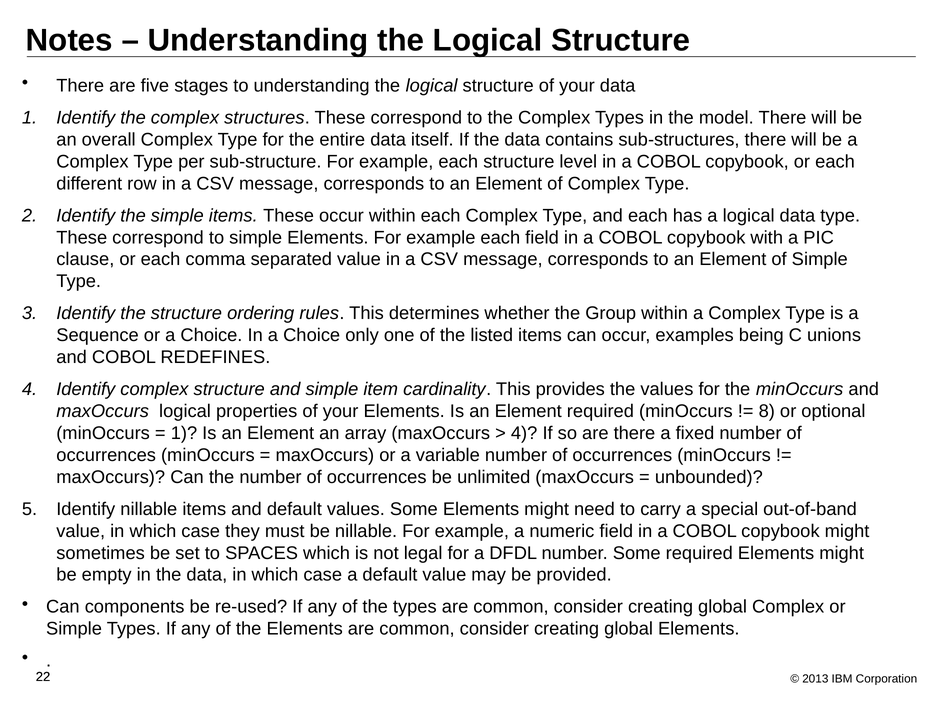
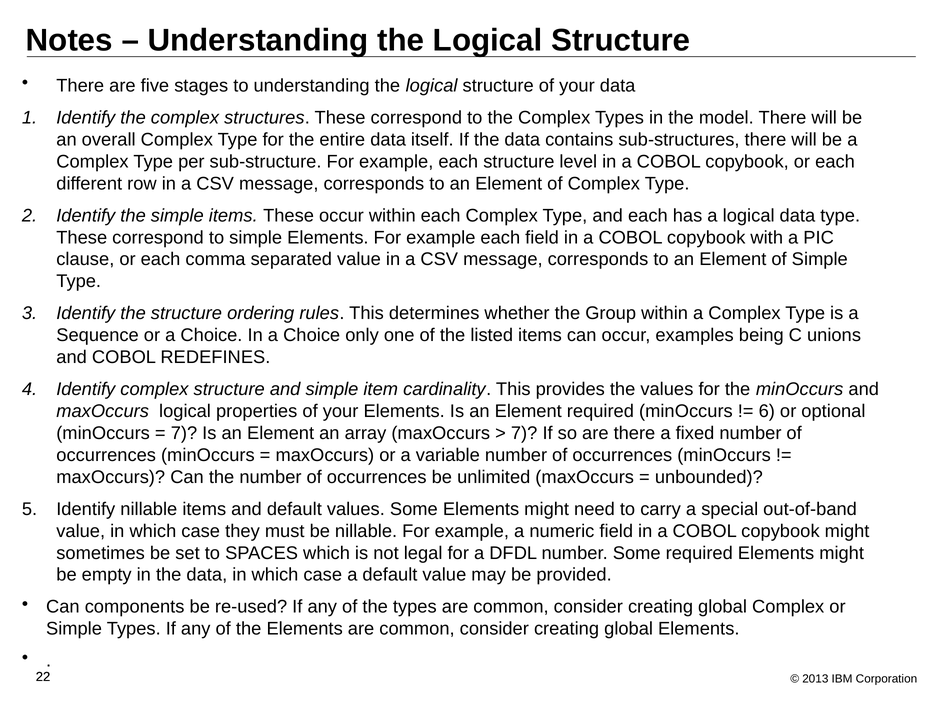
8: 8 -> 6 (767, 411)
1: 1 -> 7 (184, 433)
4: 4 -> 7 (524, 433)
